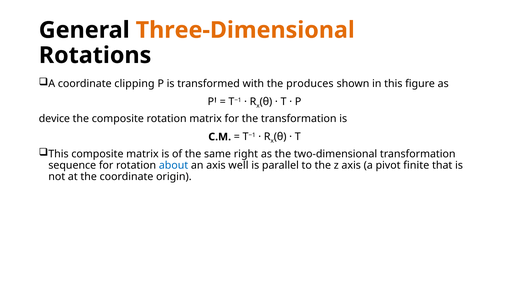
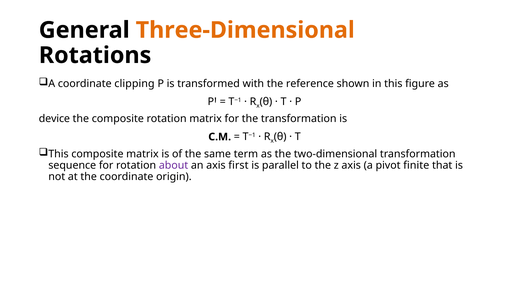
produces: produces -> reference (310, 84)
right: right -> term (246, 154)
about colour: blue -> purple (174, 166)
well: well -> first (238, 166)
